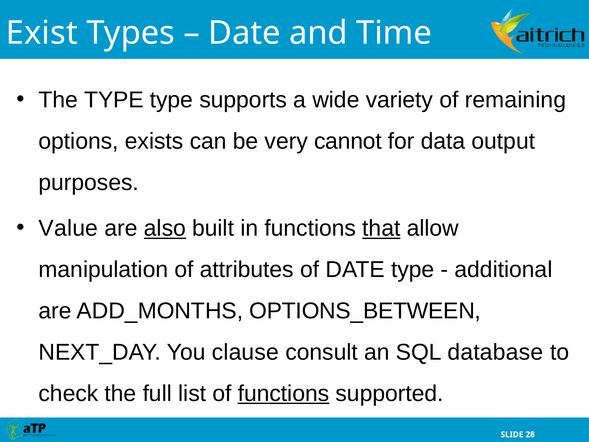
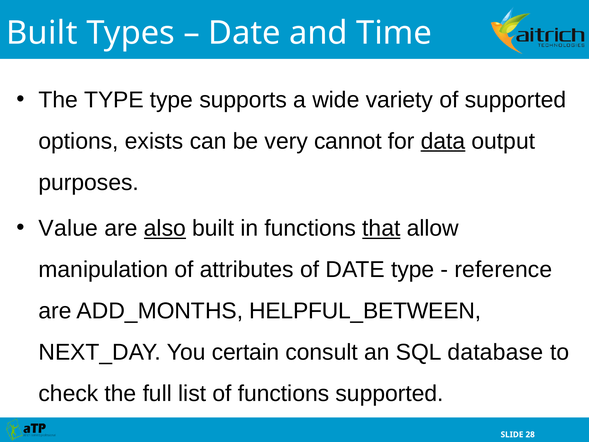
Exist: Exist -> Built (42, 33)
of remaining: remaining -> supported (516, 100)
data underline: none -> present (443, 141)
additional: additional -> reference (503, 269)
OPTIONS_BETWEEN: OPTIONS_BETWEEN -> HELPFUL_BETWEEN (365, 311)
clause: clause -> certain (246, 352)
functions underline: present -> none (284, 393)
